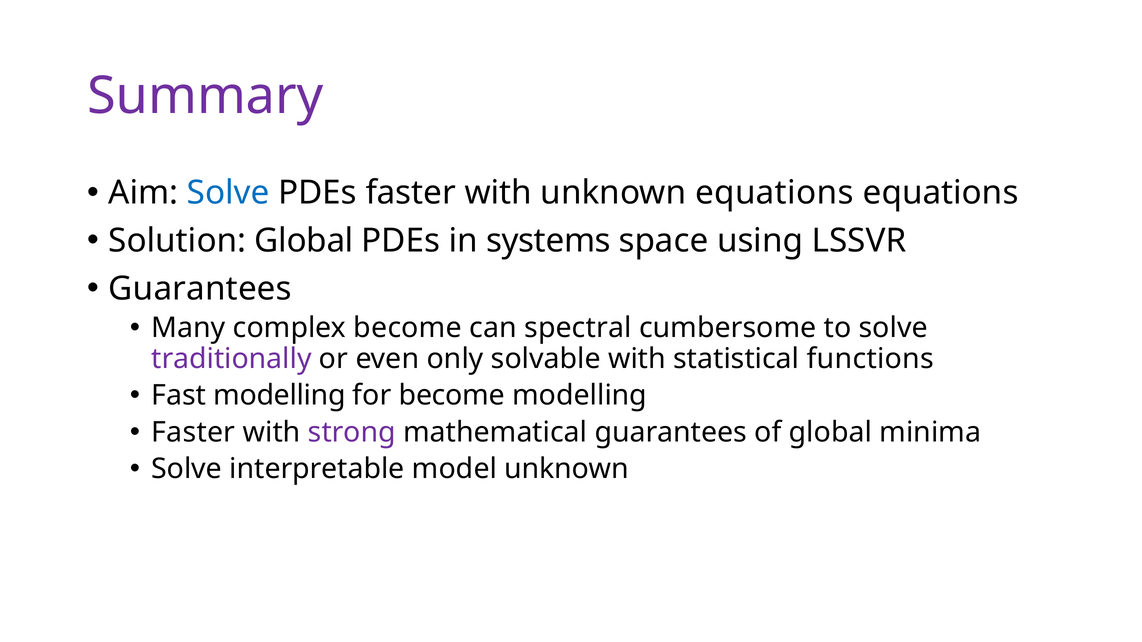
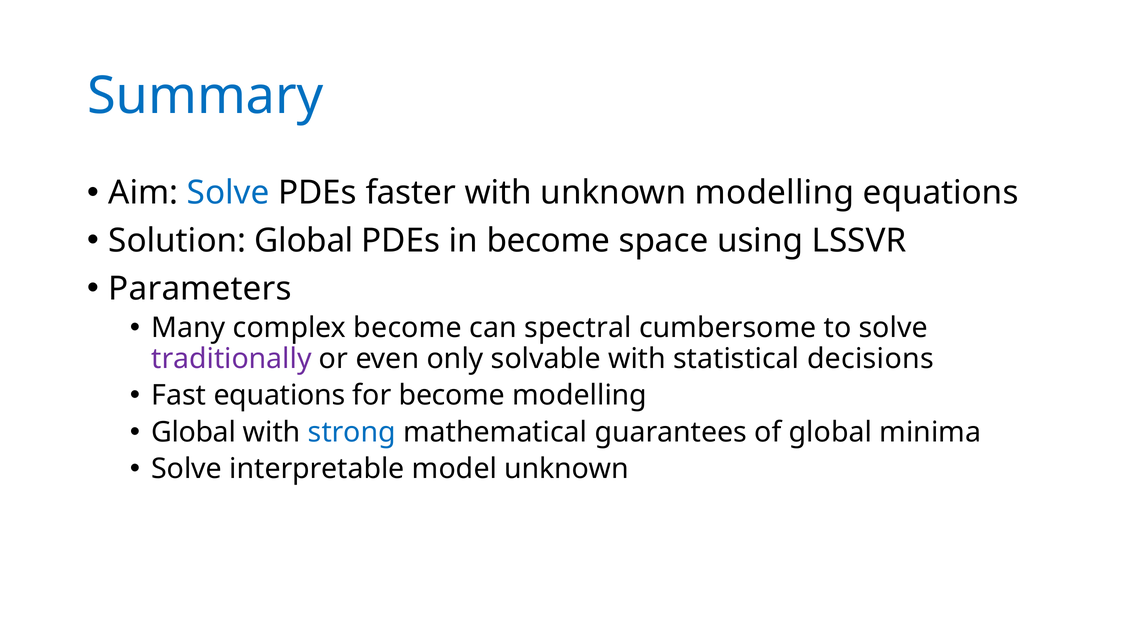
Summary colour: purple -> blue (205, 96)
unknown equations: equations -> modelling (774, 193)
in systems: systems -> become (548, 241)
Guarantees: Guarantees -> Parameters (200, 289)
functions: functions -> decisions (870, 359)
Fast modelling: modelling -> equations (279, 396)
Faster: Faster -> Global (194, 433)
strong colour: purple -> blue (352, 433)
